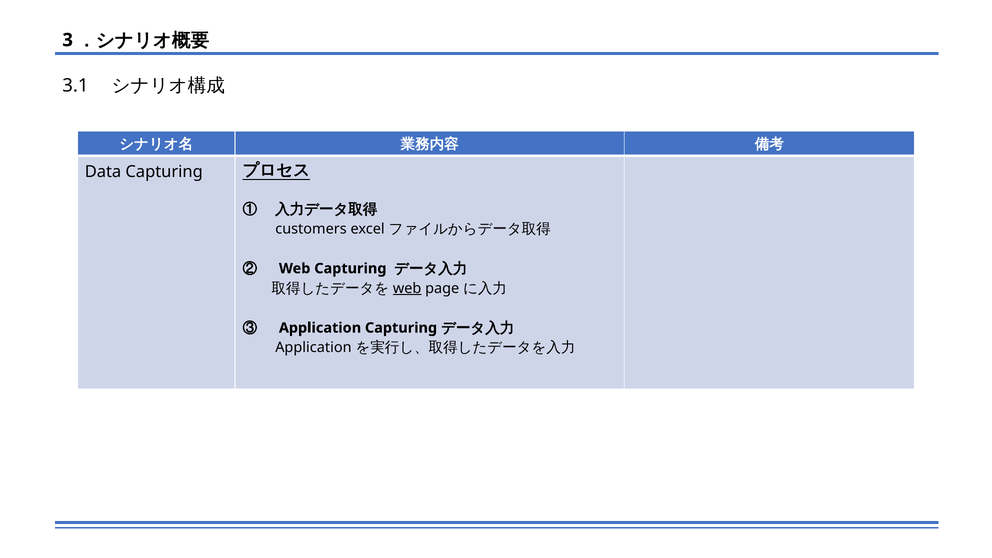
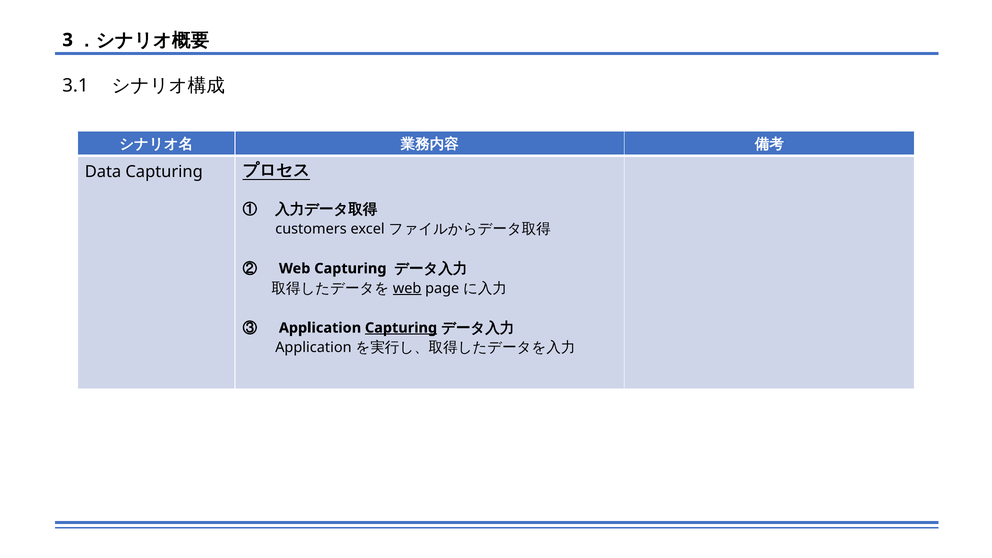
Capturing underline: none -> present (401, 328)
